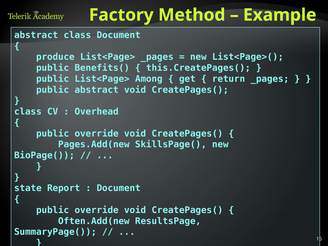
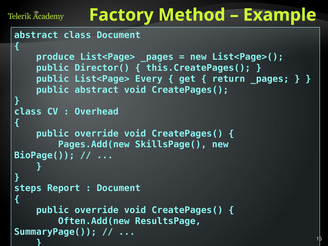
Benefits(: Benefits( -> Director( (102, 68)
Among: Among -> Every (149, 79)
state: state -> steps (28, 188)
